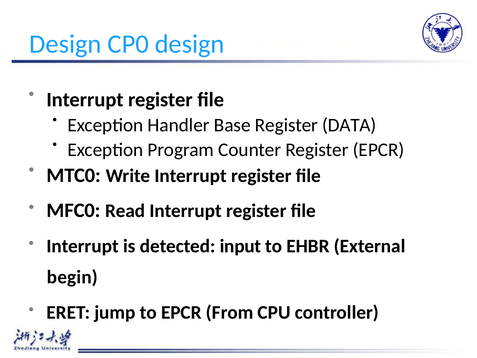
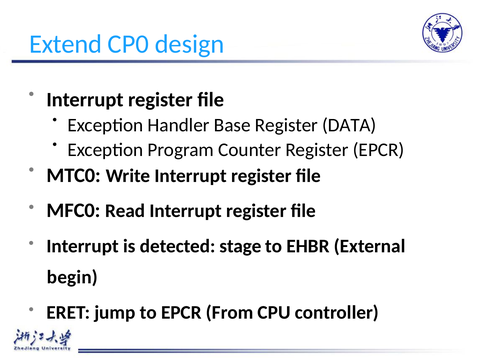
Design: Design -> Extend (66, 44)
input: input -> stage (240, 246)
